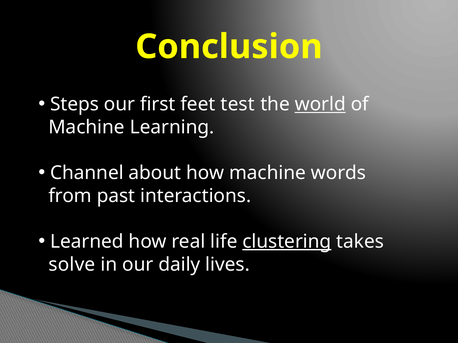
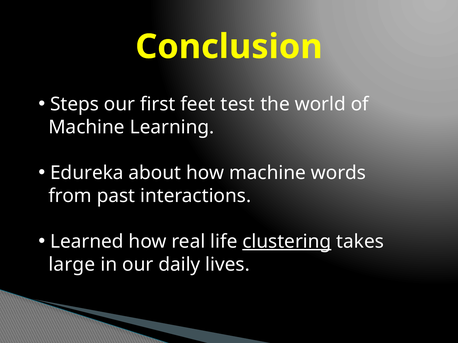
world underline: present -> none (320, 104)
Channel: Channel -> Edureka (87, 173)
solve: solve -> large (72, 265)
